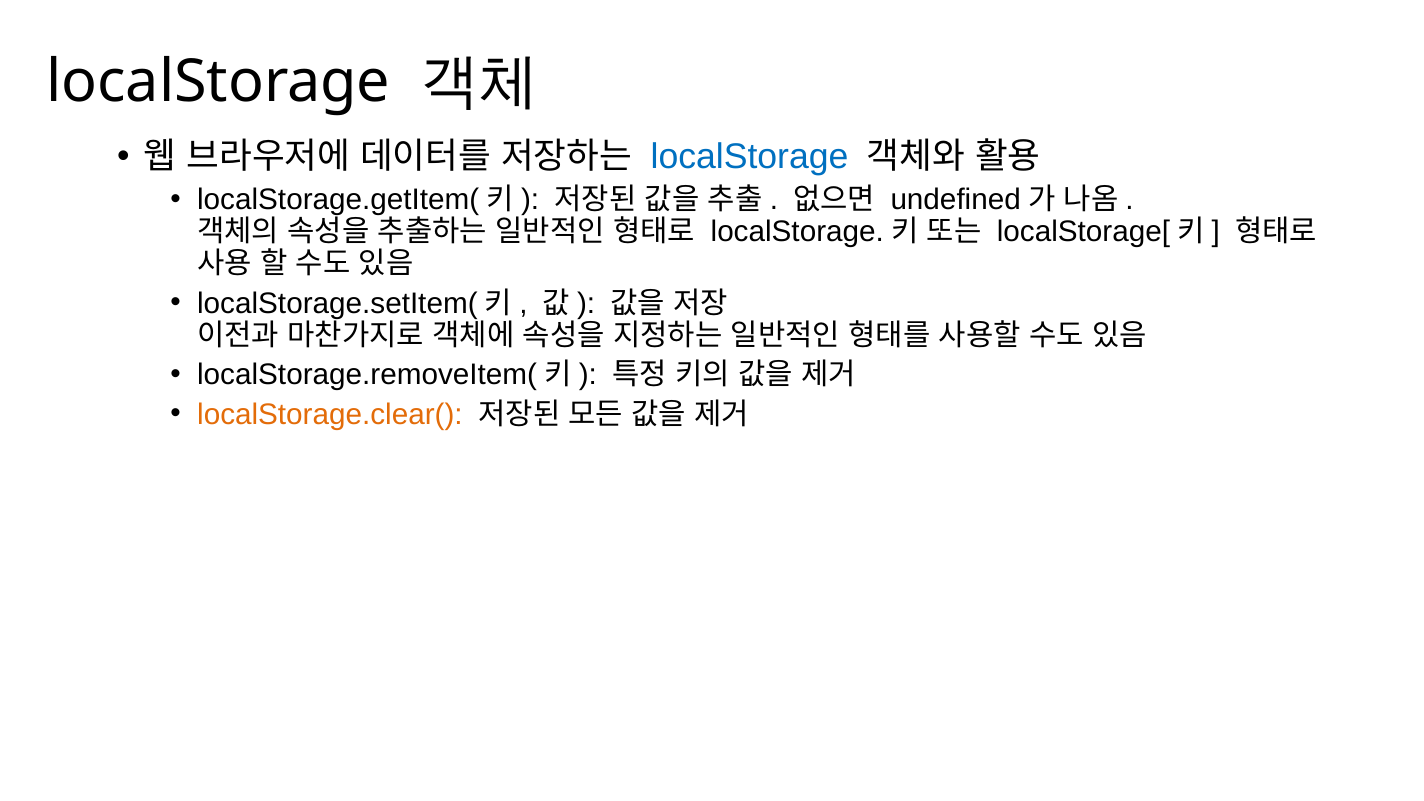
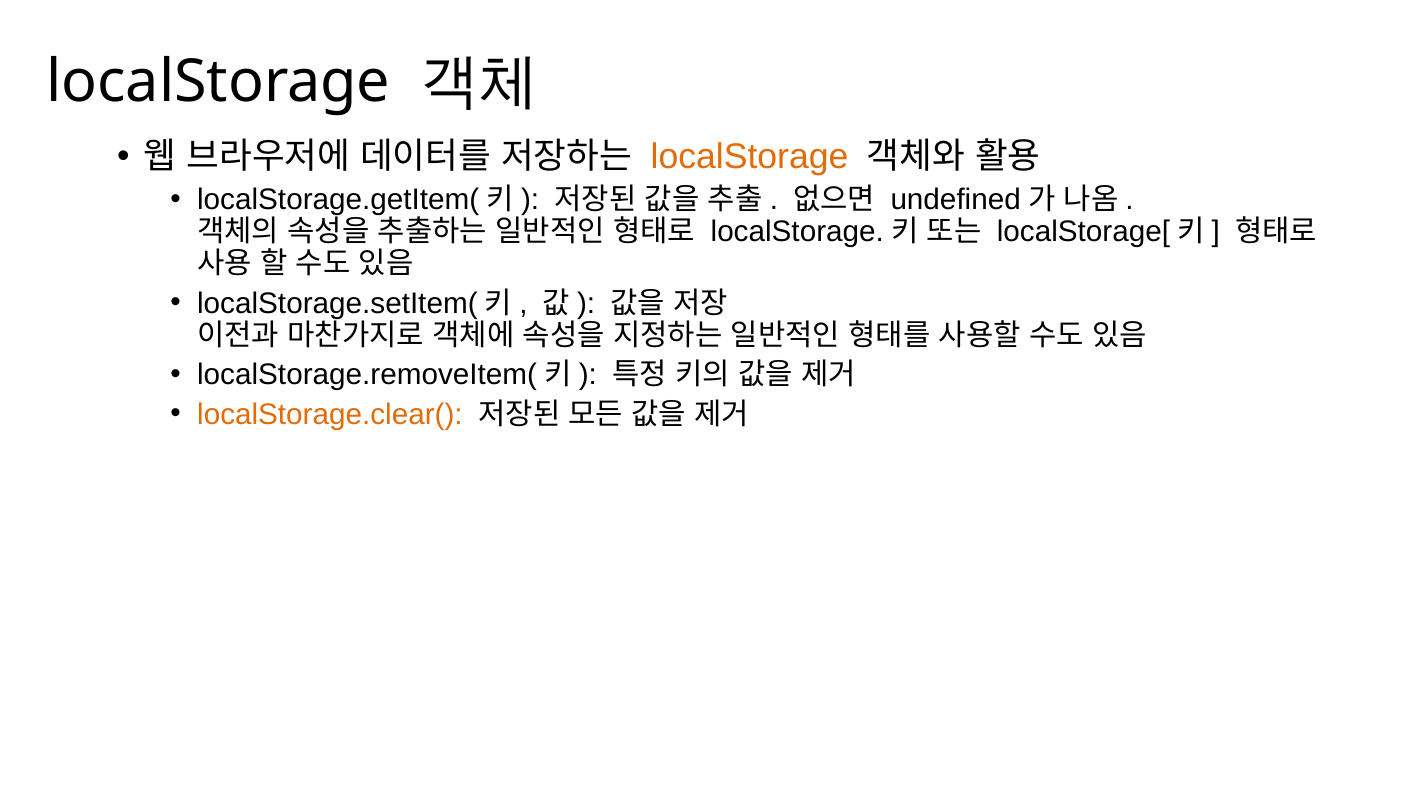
localStorage colour: blue -> orange (750, 157)
